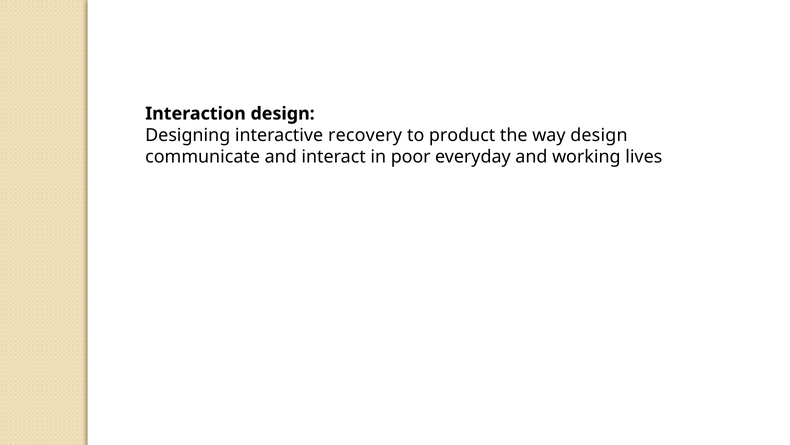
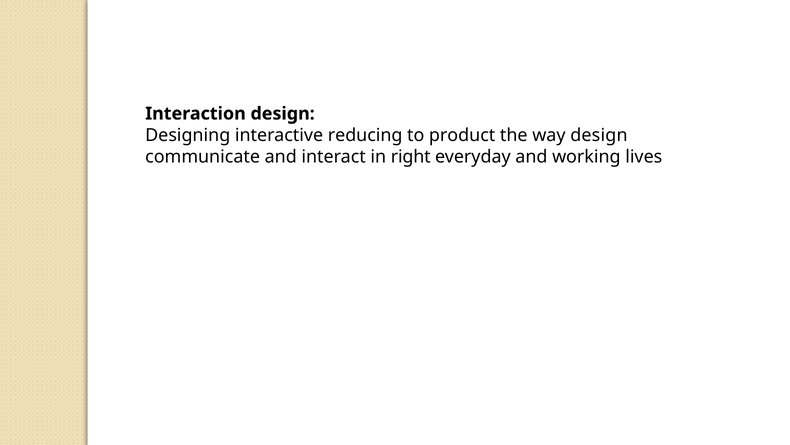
recovery: recovery -> reducing (365, 135)
poor: poor -> right (411, 156)
